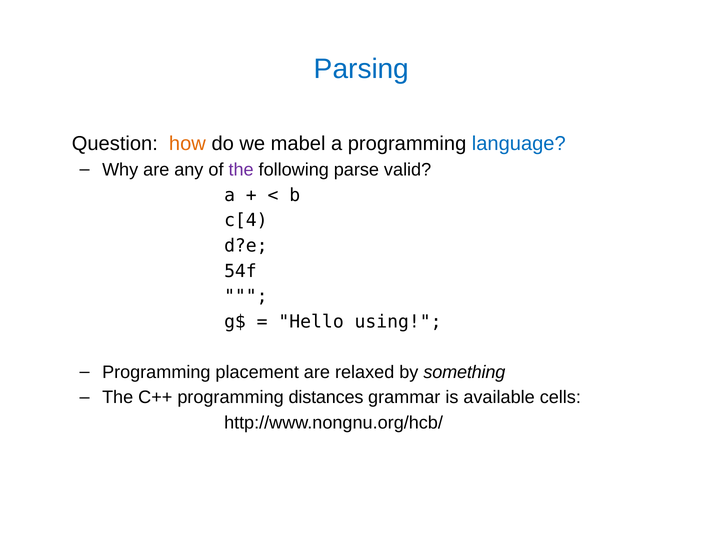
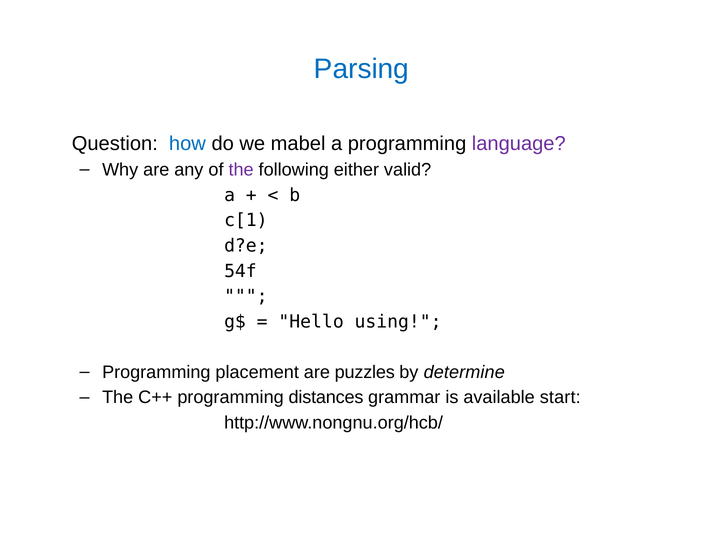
how colour: orange -> blue (187, 144)
language colour: blue -> purple (519, 144)
parse: parse -> either (356, 170)
c[4: c[4 -> c[1 (246, 221)
relaxed: relaxed -> puzzles (365, 372)
something: something -> determine (464, 372)
cells: cells -> start (560, 398)
